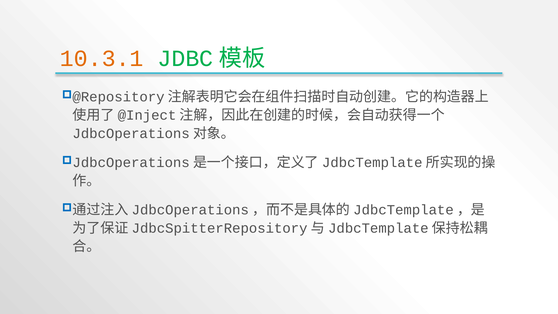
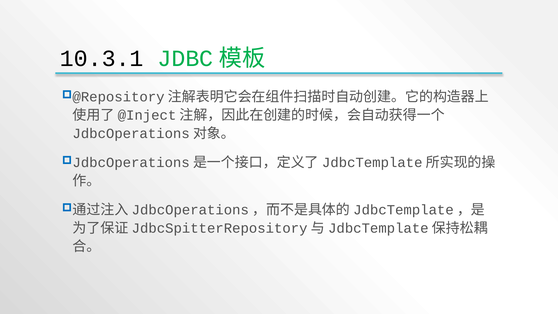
10.3.1 colour: orange -> black (102, 58)
